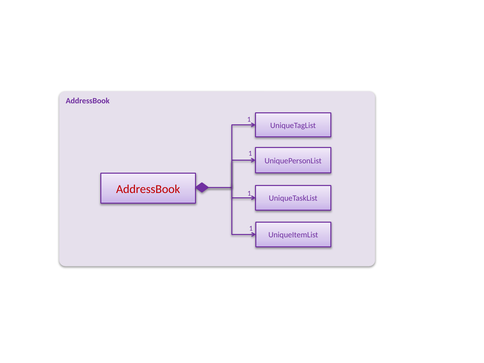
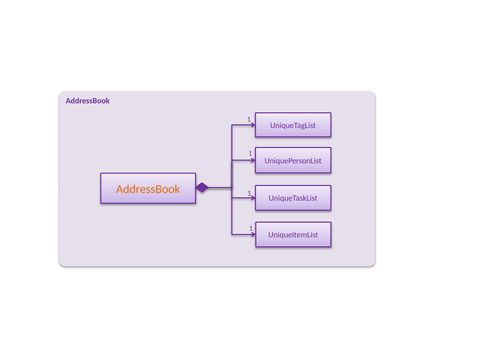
AddressBook colour: red -> orange (148, 189)
